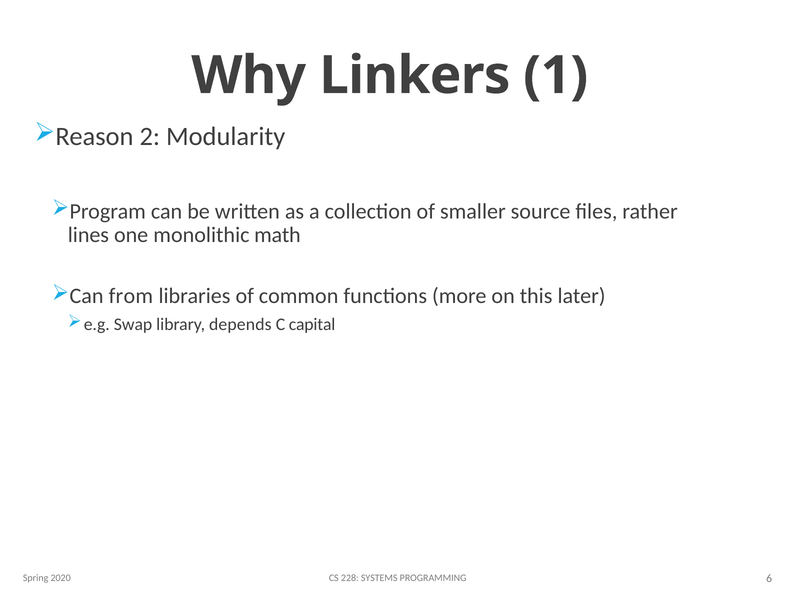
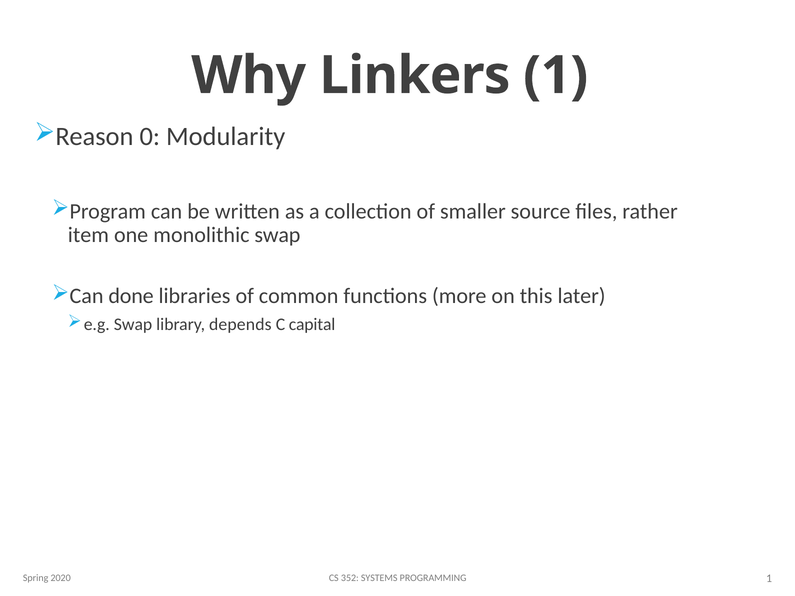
2: 2 -> 0 (150, 137)
lines: lines -> item (88, 235)
monolithic math: math -> swap (277, 235)
from: from -> done (131, 296)
228: 228 -> 352 (350, 578)
PROGRAMMING 6: 6 -> 1 (769, 579)
